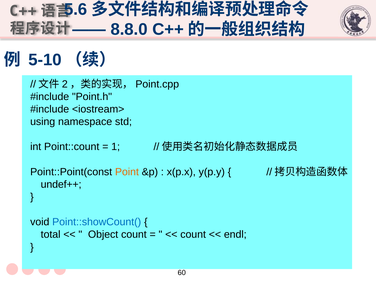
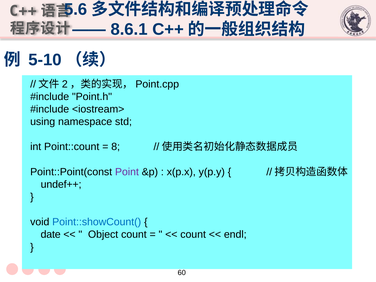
8.8.0: 8.8.0 -> 8.6.1 (129, 29)
1: 1 -> 8 (116, 147)
Point colour: orange -> purple (127, 172)
total: total -> date (51, 235)
